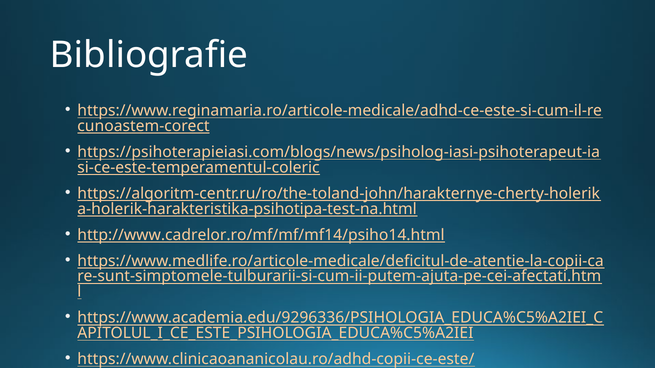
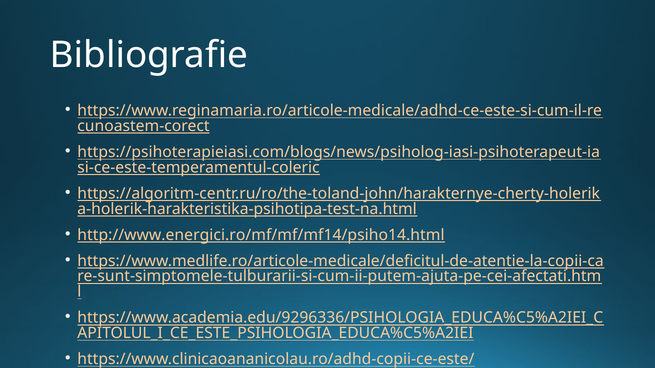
http://www.cadrelor.ro/mf/mf/mf14/psiho14.html: http://www.cadrelor.ro/mf/mf/mf14/psiho14.html -> http://www.energici.ro/mf/mf/mf14/psiho14.html (261, 235)
